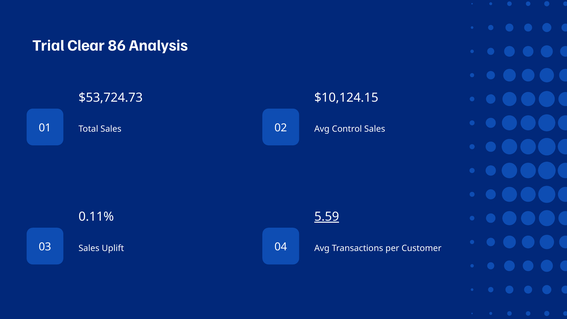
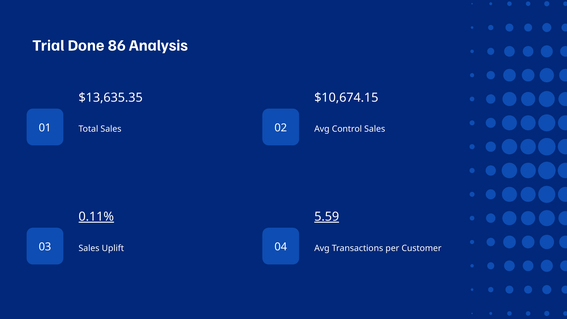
Clear: Clear -> Done (86, 45)
$53,724.73: $53,724.73 -> $13,635.35 (111, 98)
$10,124.15: $10,124.15 -> $10,674.15 (346, 98)
0.11% underline: none -> present (96, 217)
